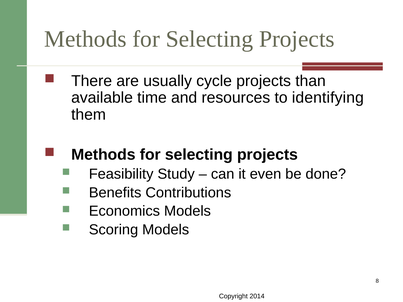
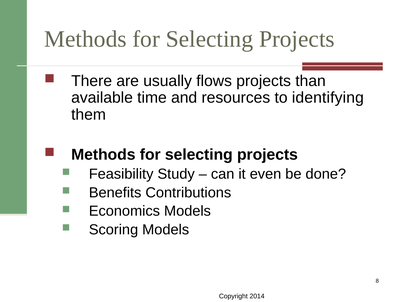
cycle: cycle -> flows (214, 81)
